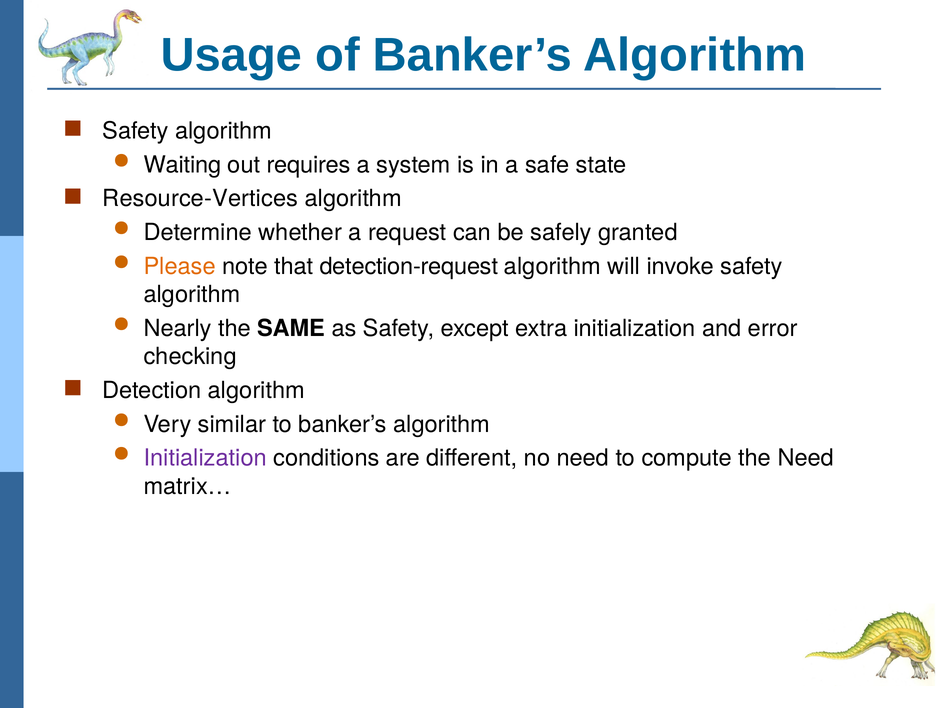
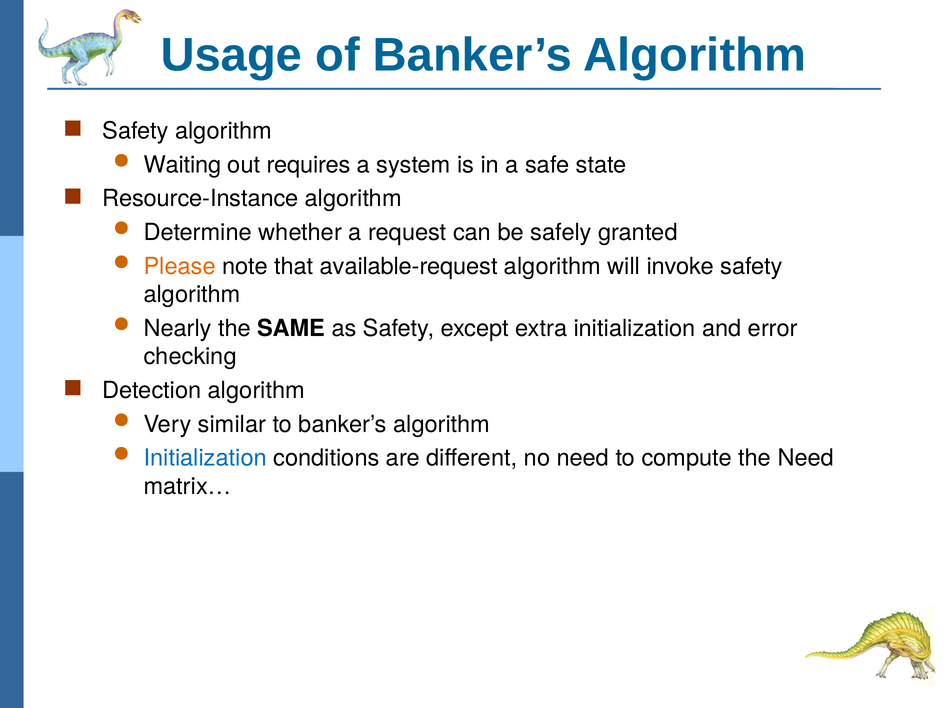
Resource-Vertices: Resource-Vertices -> Resource-Instance (200, 199)
detection-request: detection-request -> available-request (409, 266)
Initialization colour: purple -> blue (205, 458)
